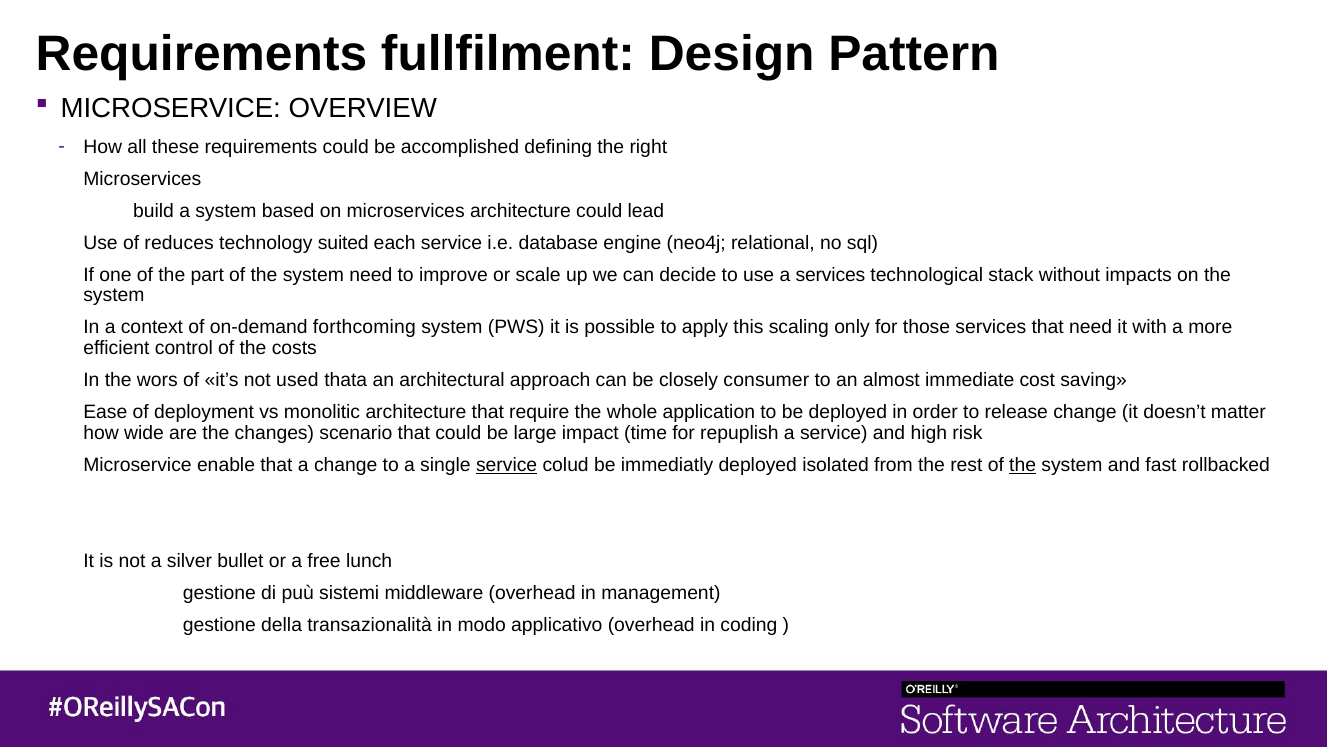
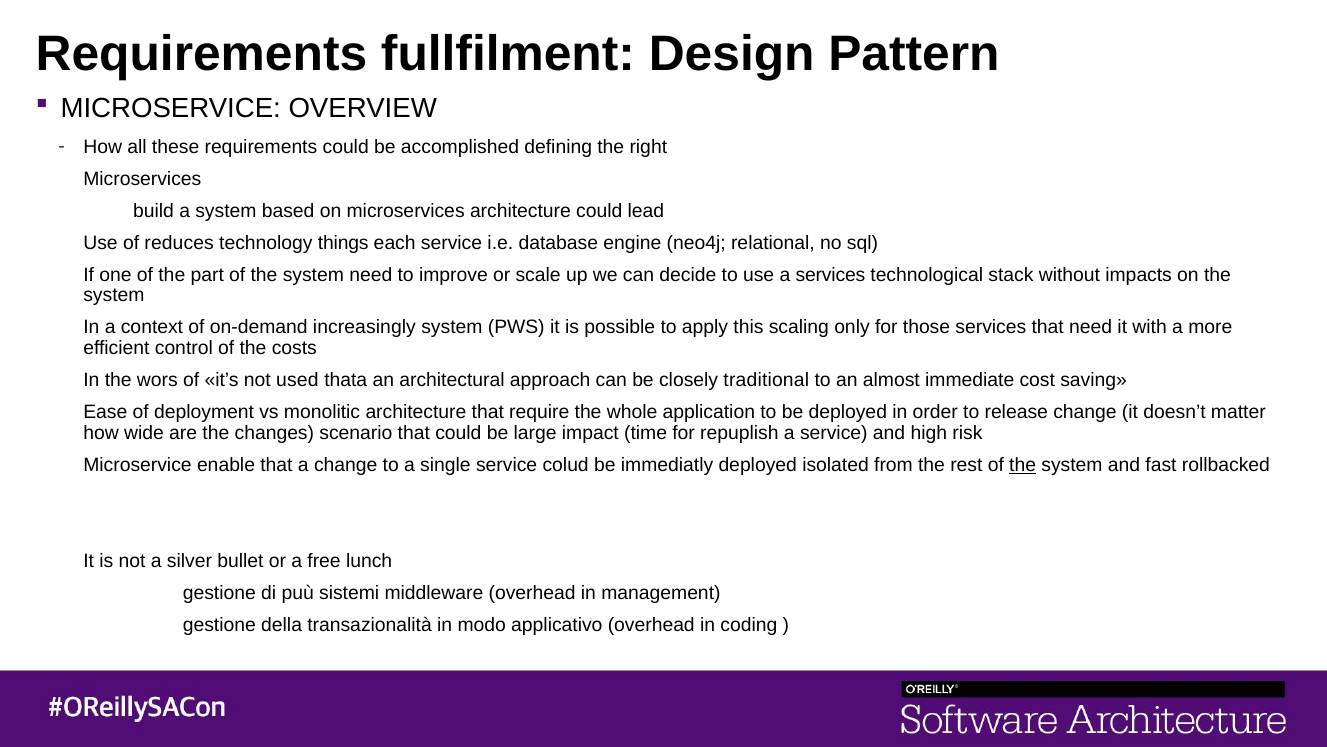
suited: suited -> things (343, 243)
forthcoming: forthcoming -> increasingly (364, 327)
consumer: consumer -> traditional (766, 380)
service underline: present -> none (507, 465)
